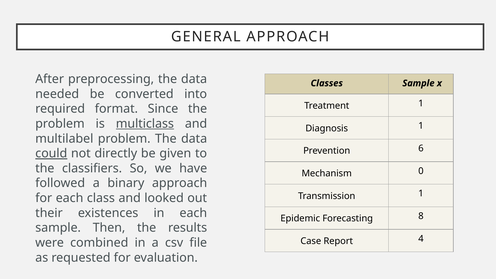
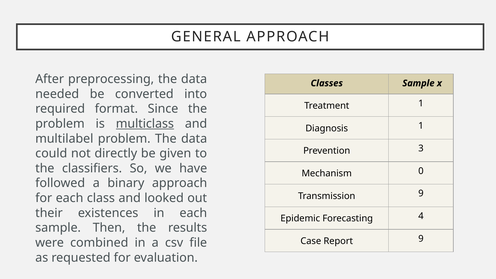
6: 6 -> 3 (421, 148)
could underline: present -> none (51, 153)
Transmission 1: 1 -> 9 (421, 194)
8: 8 -> 4 (421, 216)
Report 4: 4 -> 9 (421, 239)
